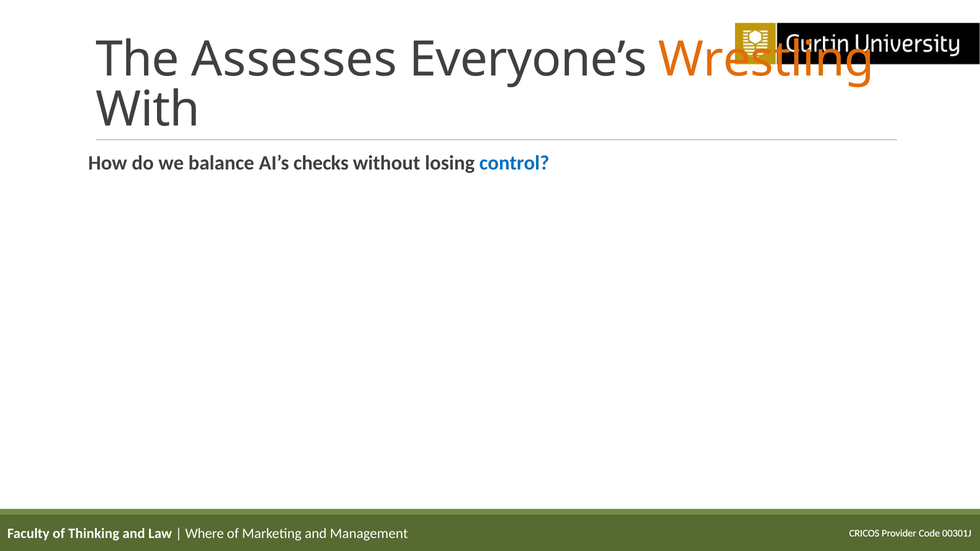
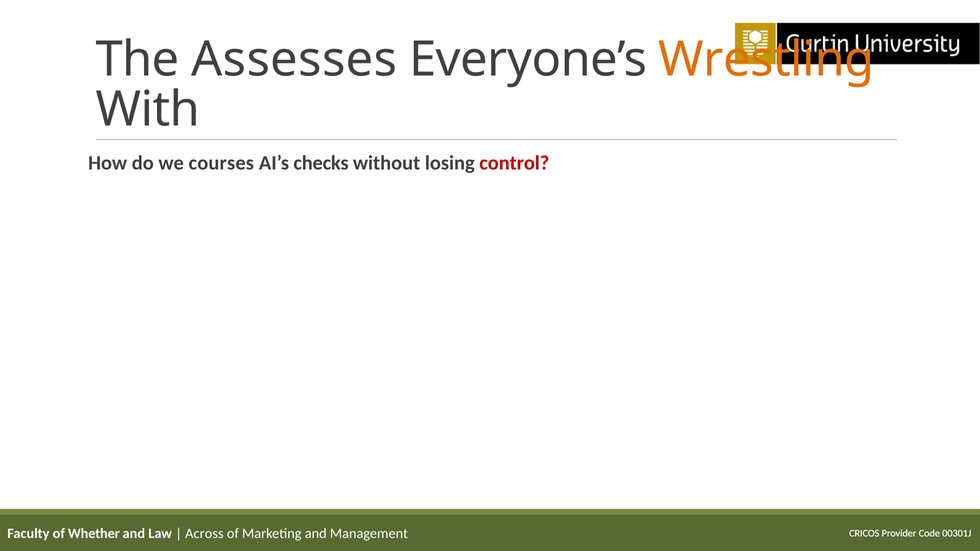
balance: balance -> courses (221, 163)
control colour: blue -> red (514, 163)
Thinking: Thinking -> Whether (94, 534)
Where: Where -> Across (204, 534)
